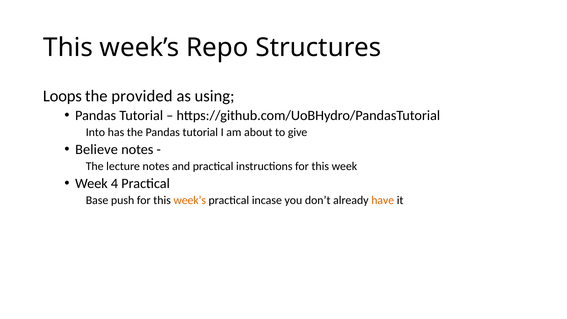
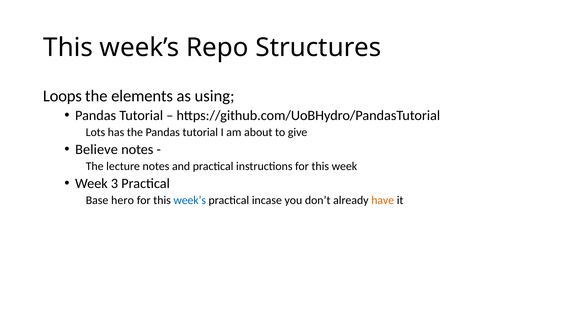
provided: provided -> elements (142, 96)
Into: Into -> Lots (95, 132)
4: 4 -> 3 (114, 183)
push: push -> hero (123, 200)
week’s colour: orange -> blue (190, 200)
